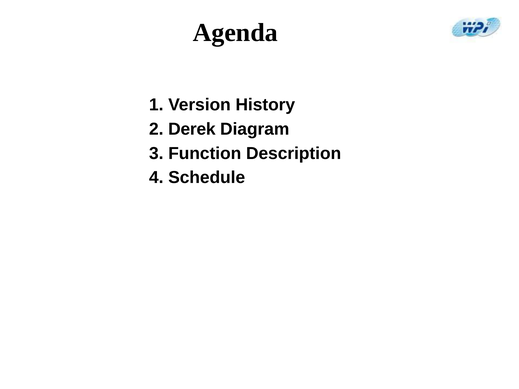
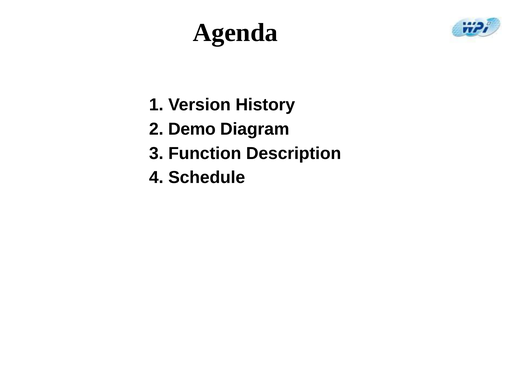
Derek: Derek -> Demo (192, 129)
